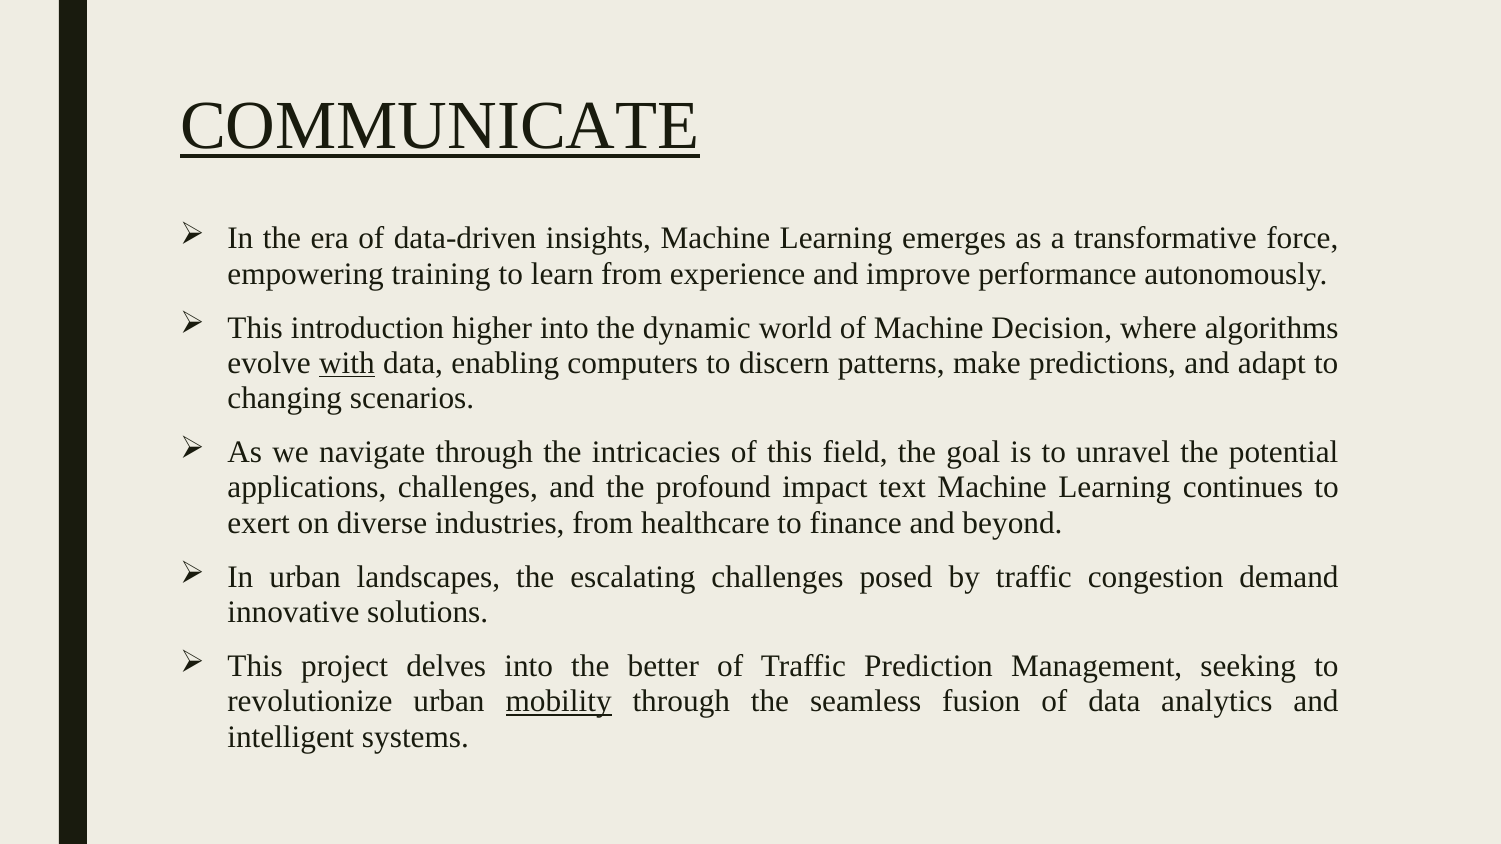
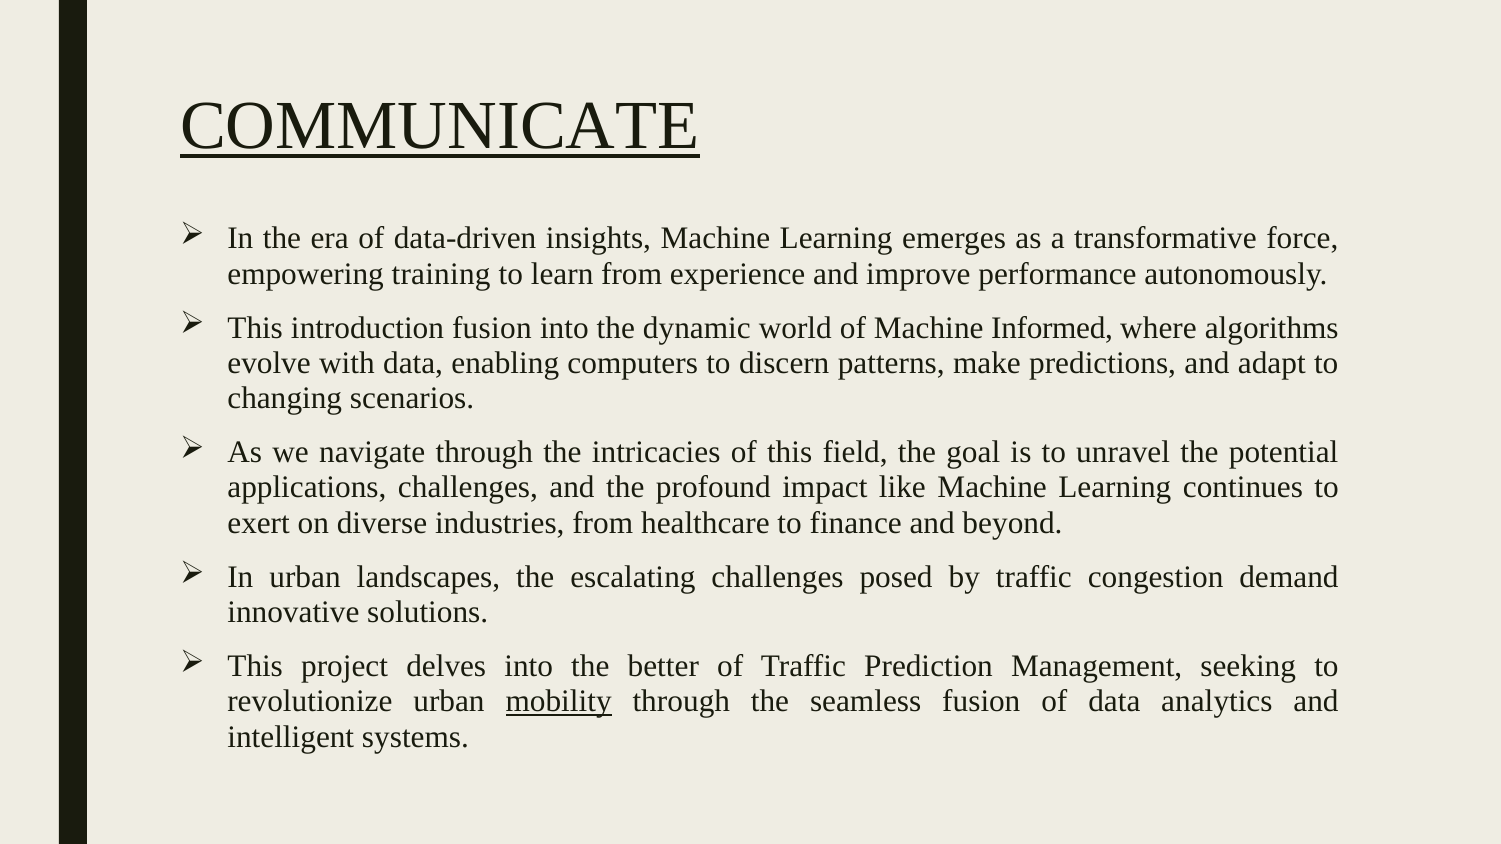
introduction higher: higher -> fusion (492, 328)
Decision: Decision -> Informed (1052, 328)
with underline: present -> none (347, 363)
text: text -> like (902, 488)
